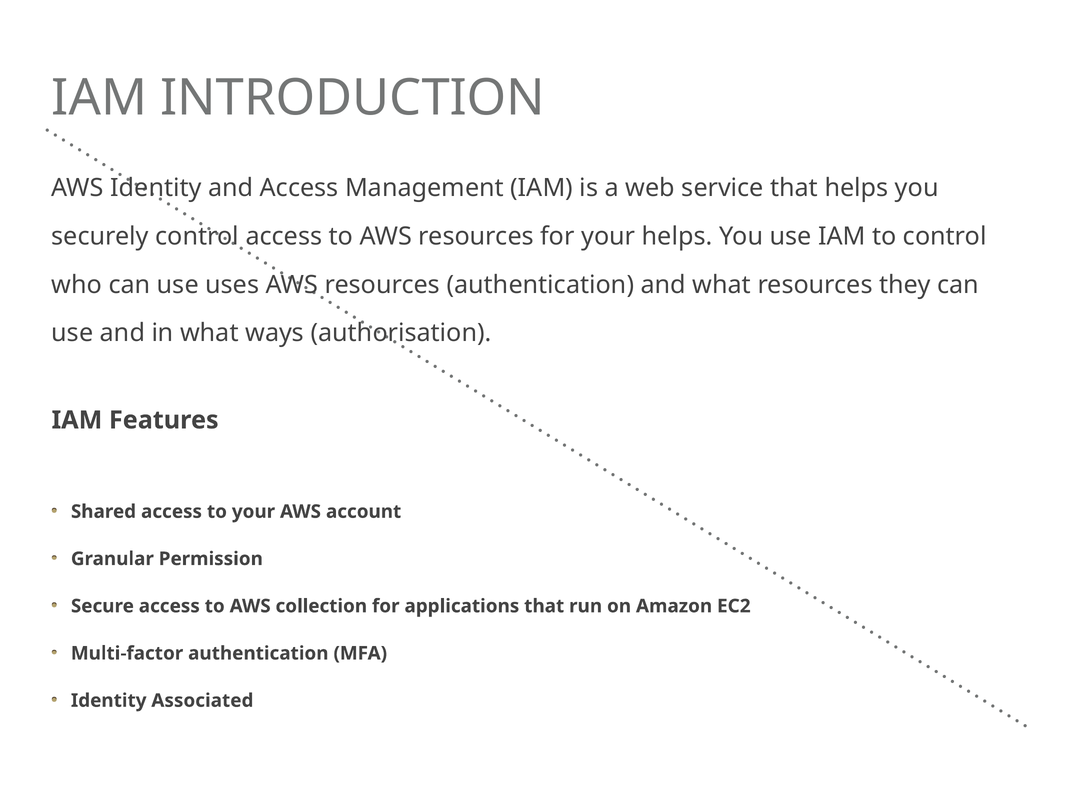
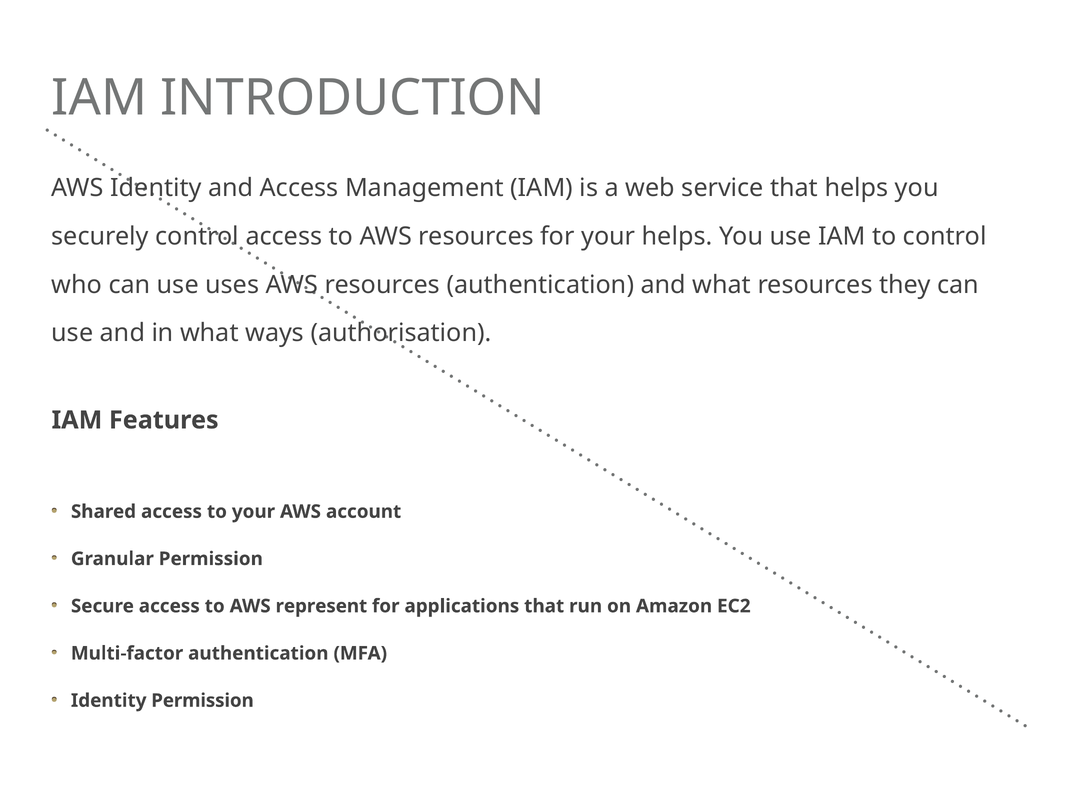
collection: collection -> represent (321, 606)
Identity Associated: Associated -> Permission (203, 701)
